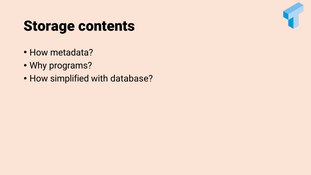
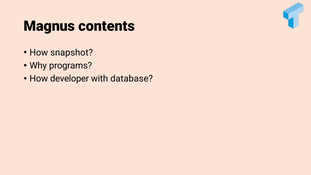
Storage: Storage -> Magnus (49, 26)
metadata: metadata -> snapshot (72, 53)
simplified: simplified -> developer (70, 79)
